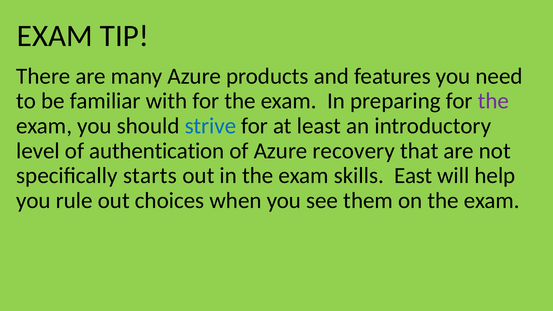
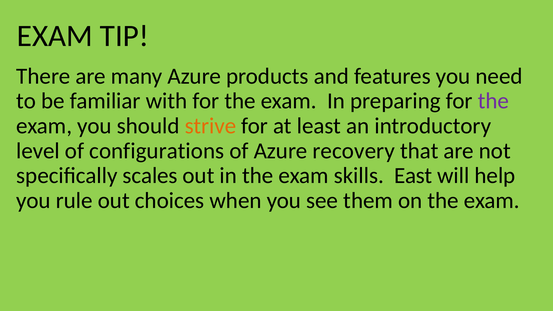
strive colour: blue -> orange (210, 126)
authentication: authentication -> configurations (157, 151)
starts: starts -> scales (150, 176)
